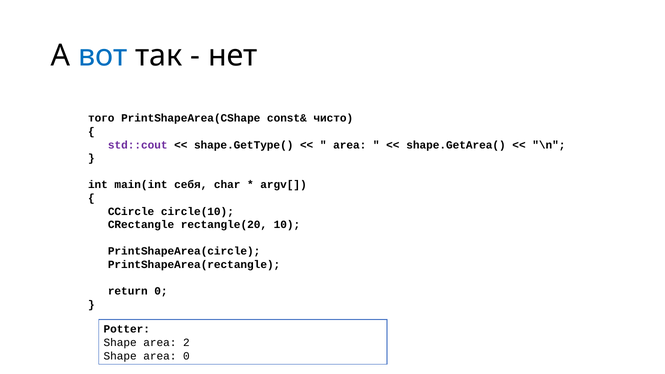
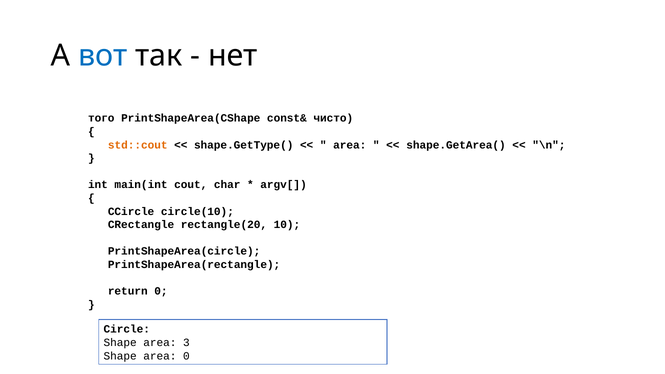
std::cout colour: purple -> orange (138, 145)
себя: себя -> cout (191, 185)
Potter: Potter -> Circle (127, 329)
2: 2 -> 3 (186, 343)
